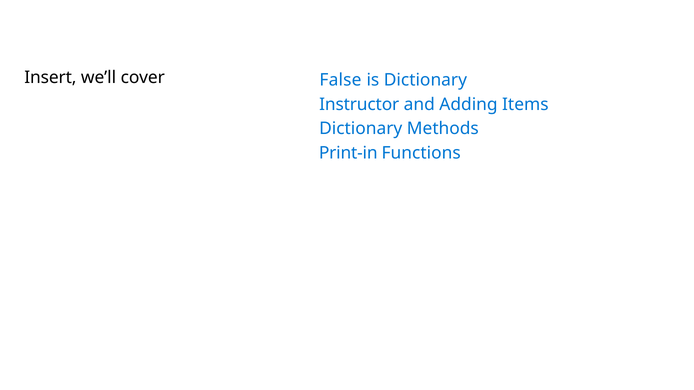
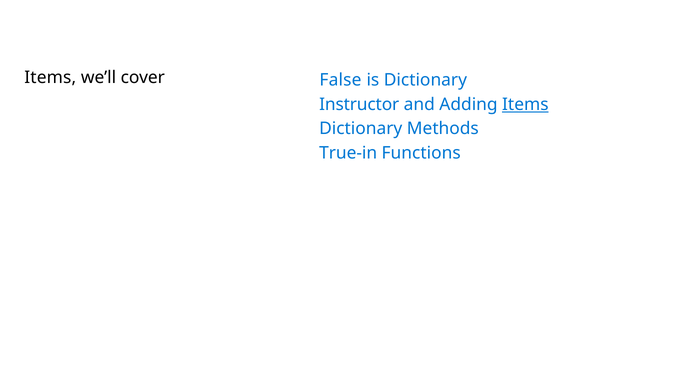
Insert: Insert -> Items (50, 78)
Items underline: none -> present (525, 104)
Print-in: Print-in -> True-in (348, 153)
